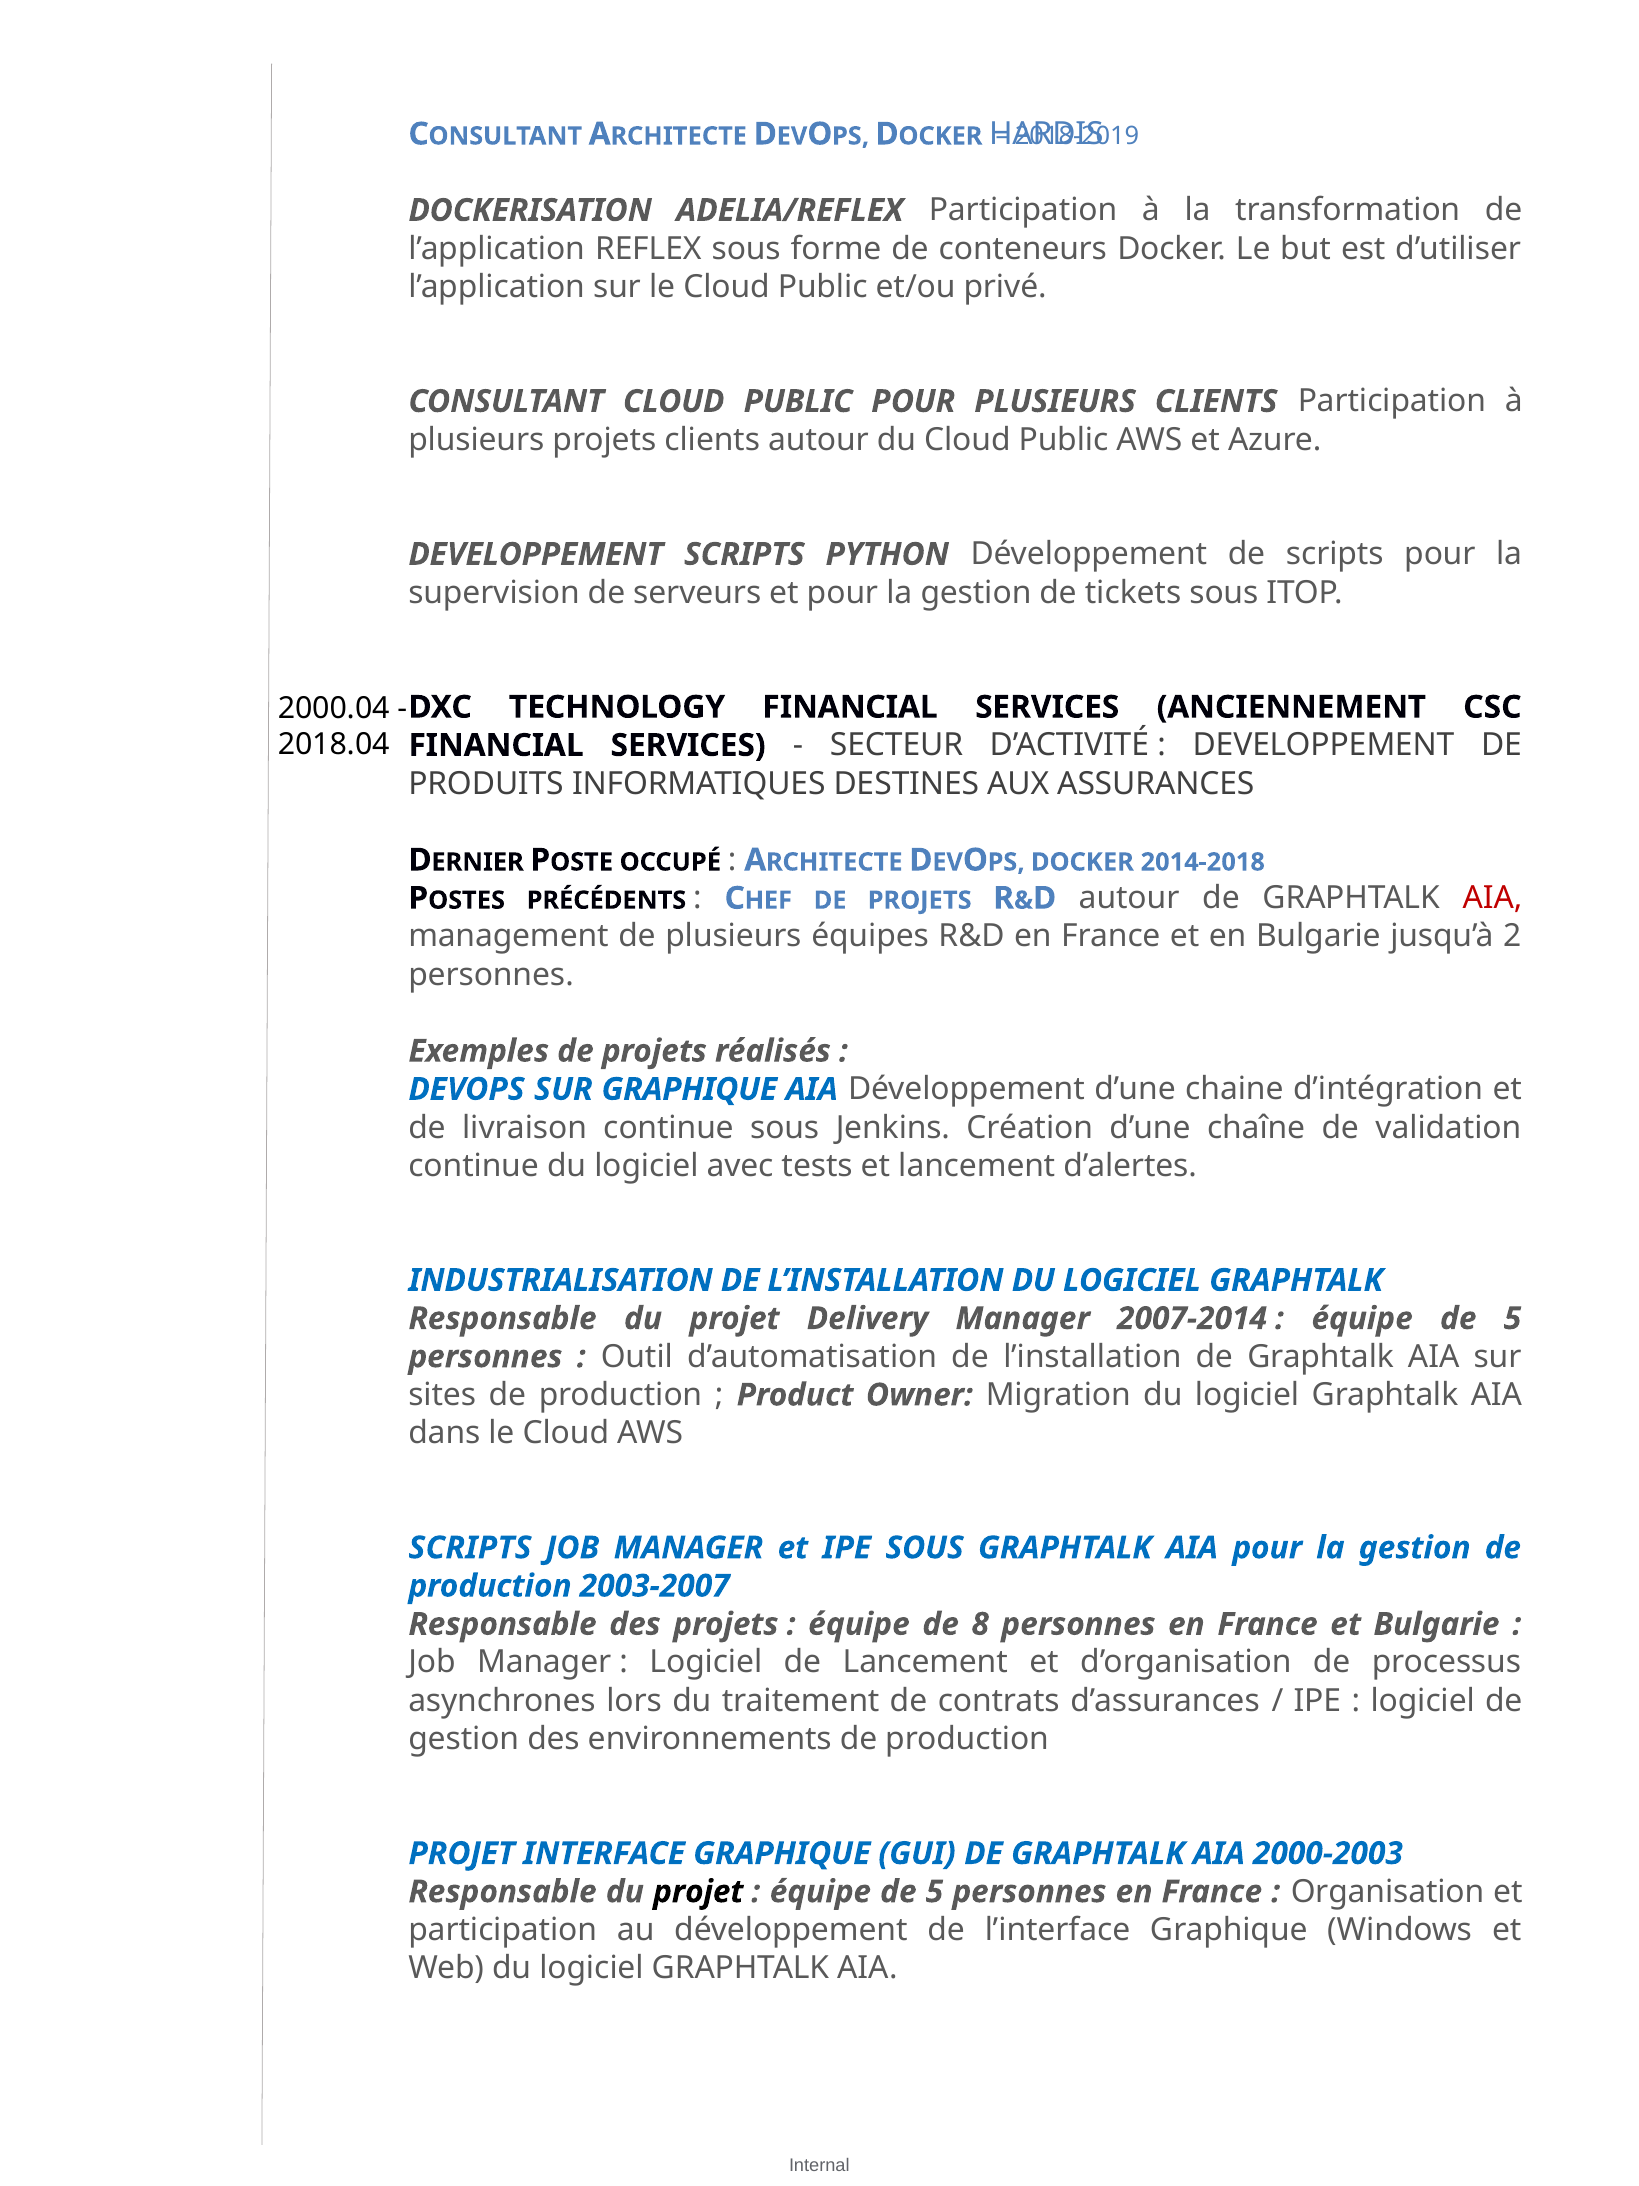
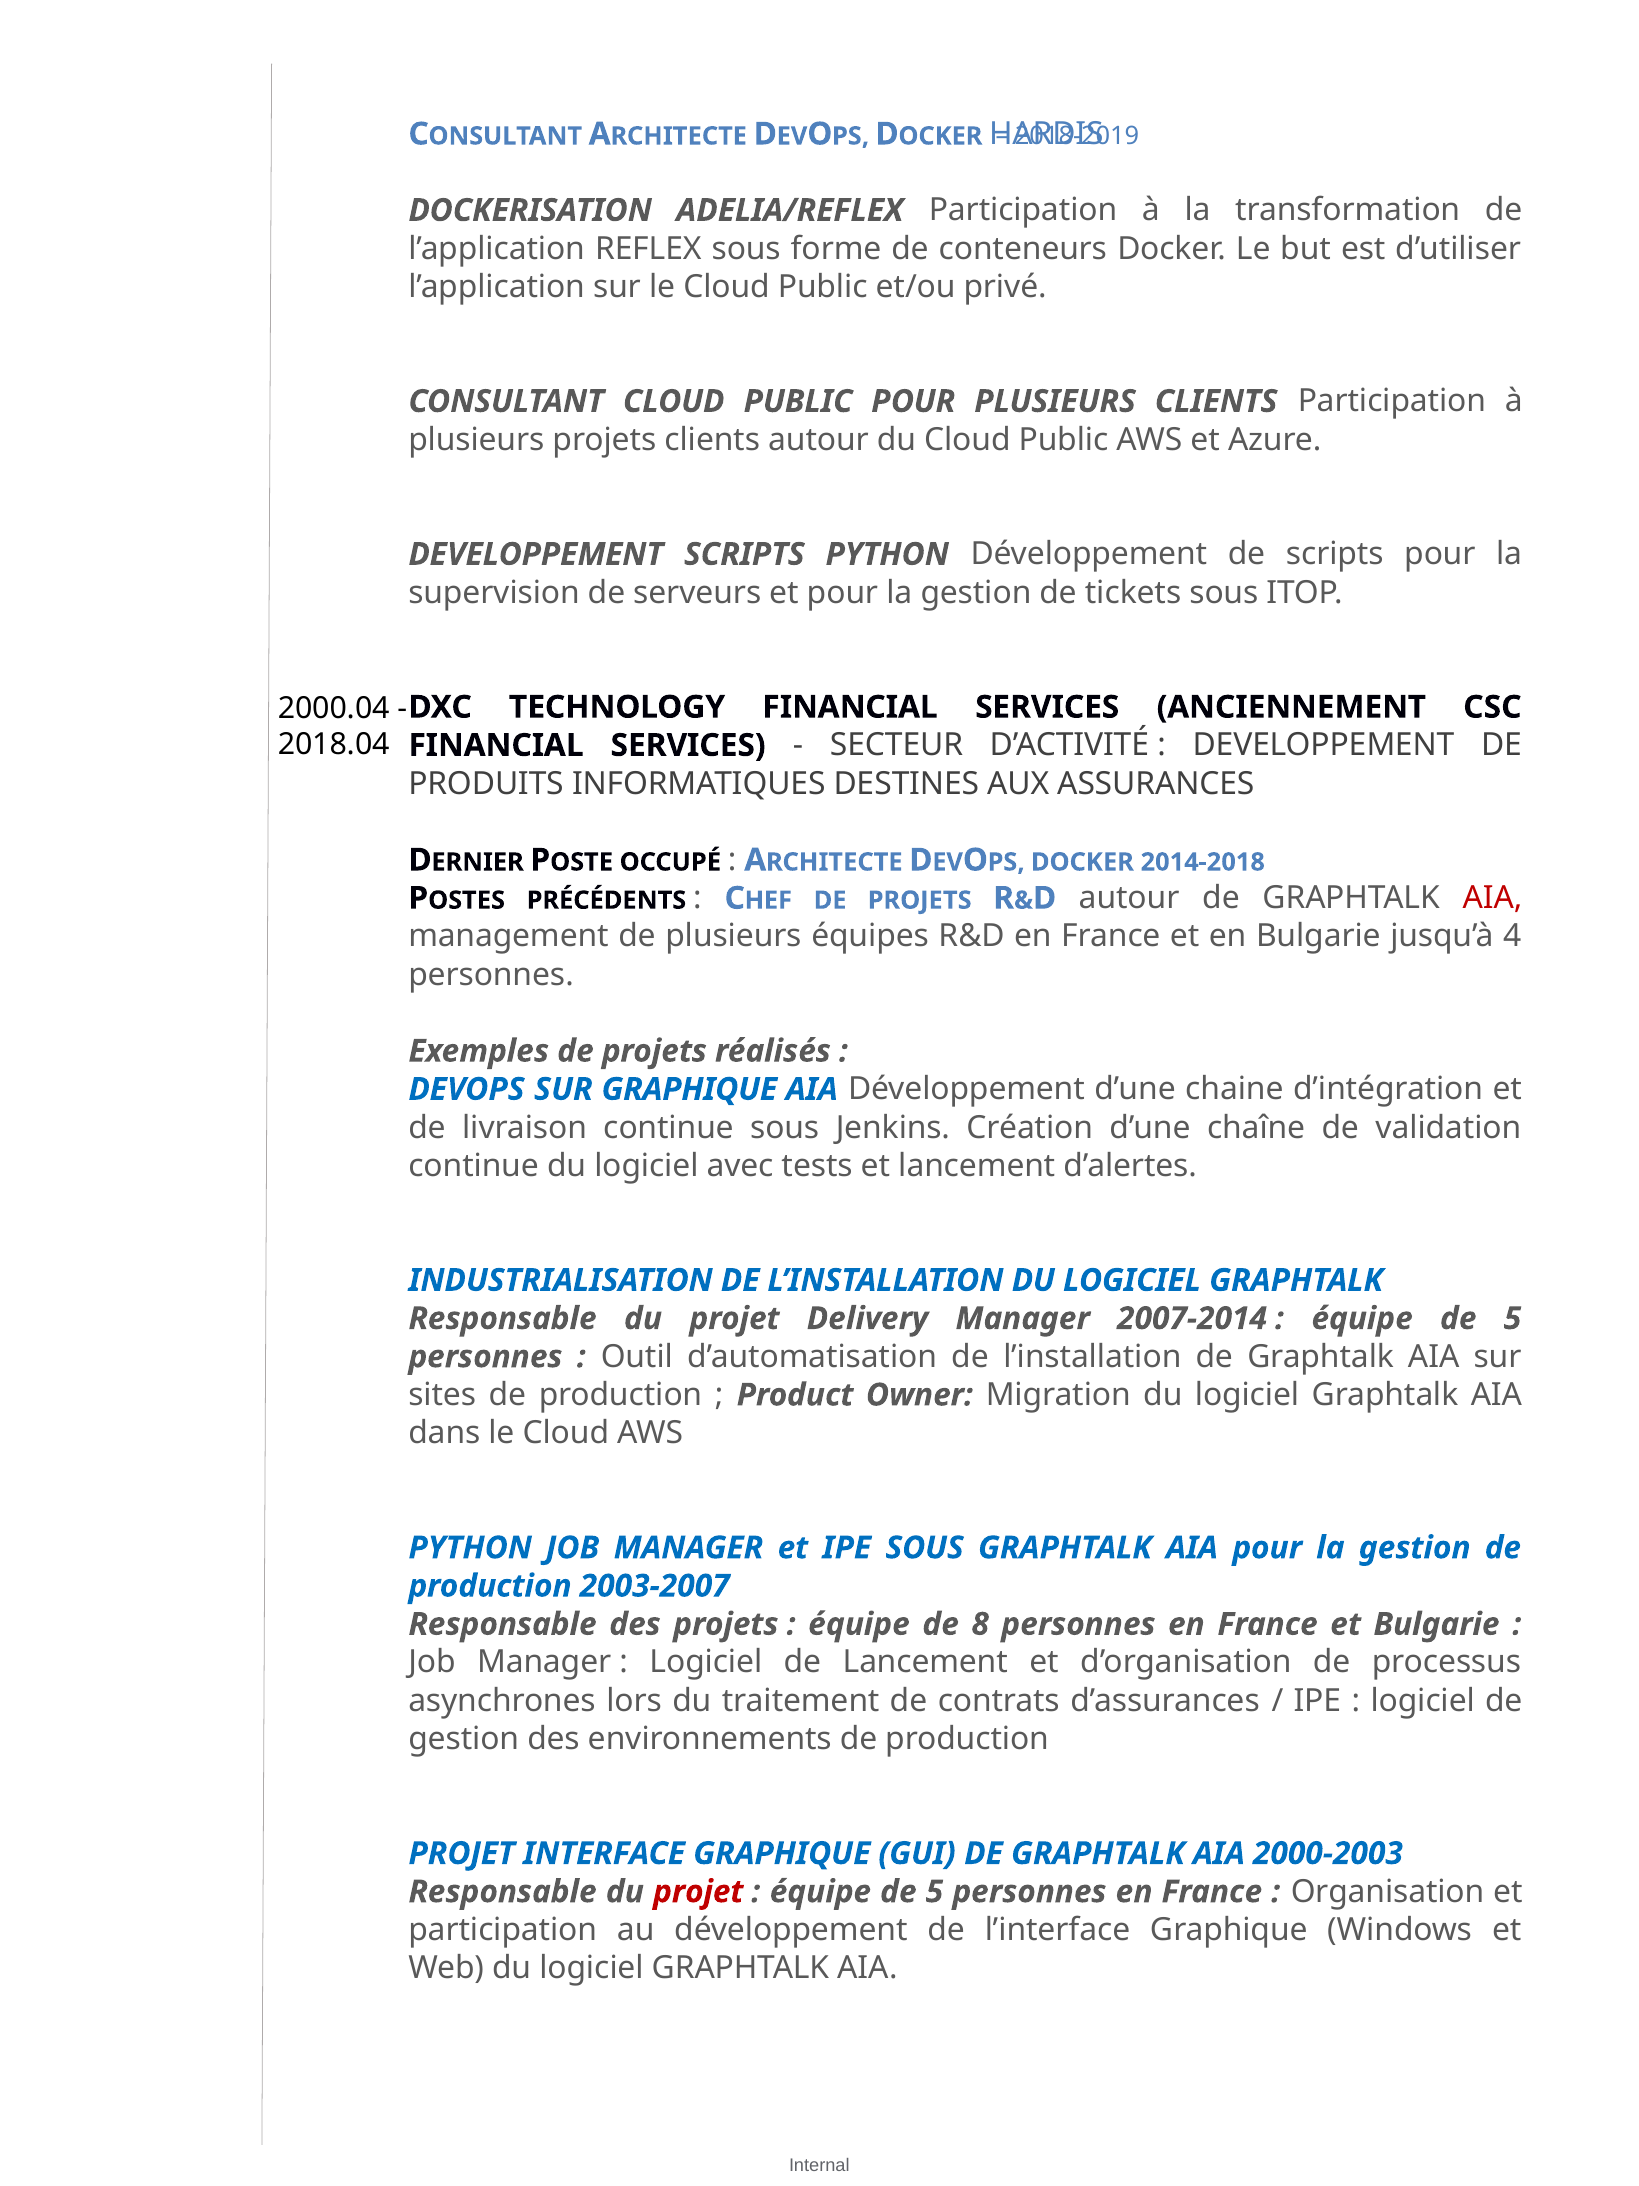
2: 2 -> 4 (1512, 936)
SCRIPTS: SCRIPTS -> PYTHON (470, 1547)
projet colour: black -> red (698, 1891)
